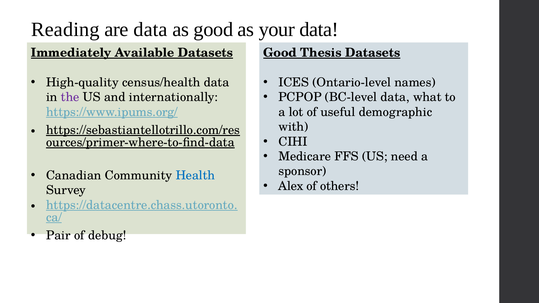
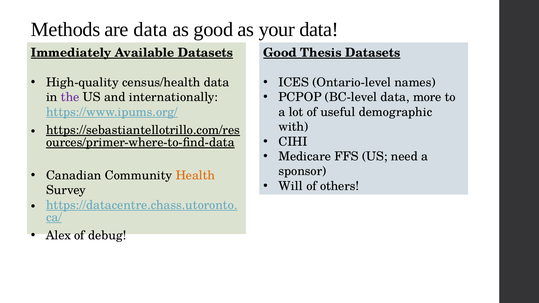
Reading: Reading -> Methods (66, 29)
what: what -> more (427, 97)
Health colour: blue -> orange (195, 175)
Alex: Alex -> Will (291, 186)
Pair: Pair -> Alex (58, 236)
